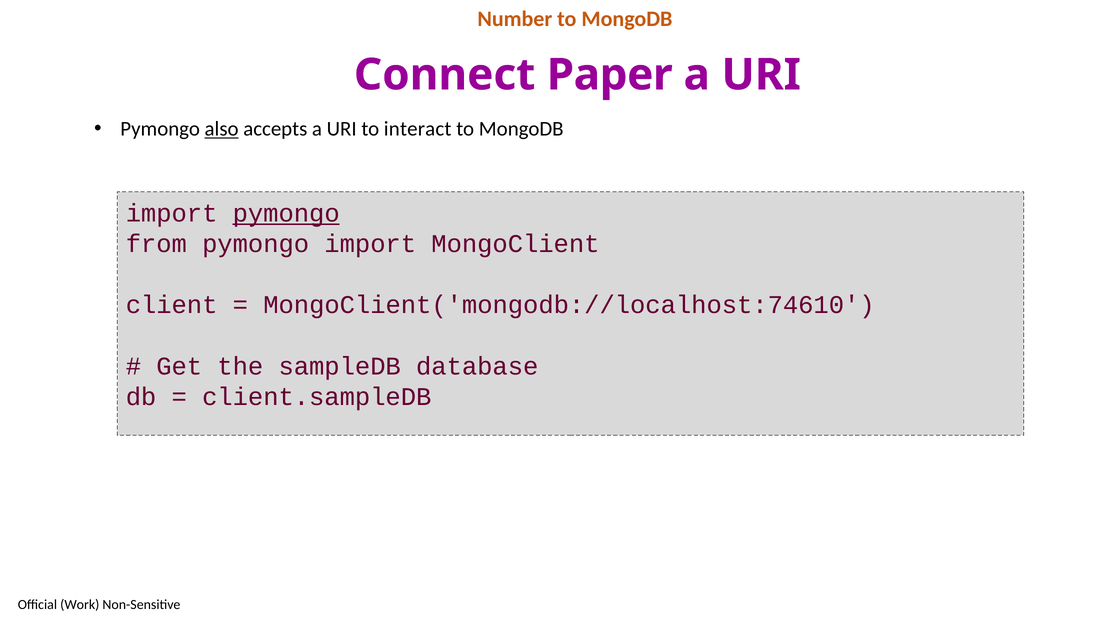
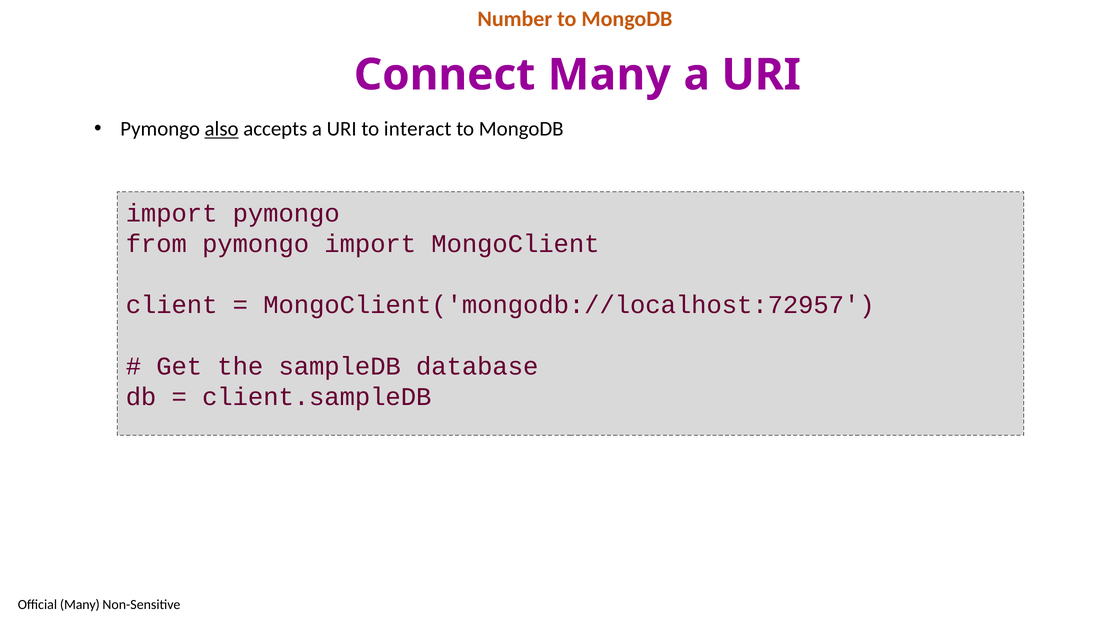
Connect Paper: Paper -> Many (609, 75)
pymongo underline: present -> none (286, 213)
MongoClient('mongodb://localhost:74610: MongoClient('mongodb://localhost:74610 -> MongoClient('mongodb://localhost:72957 (569, 305)
Official Work: Work -> Many (80, 604)
